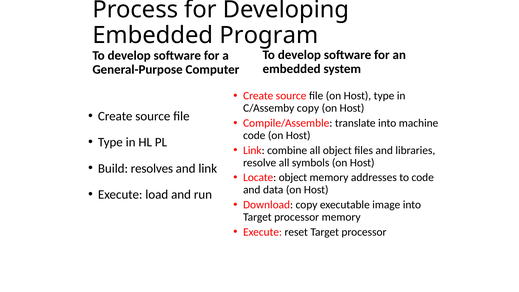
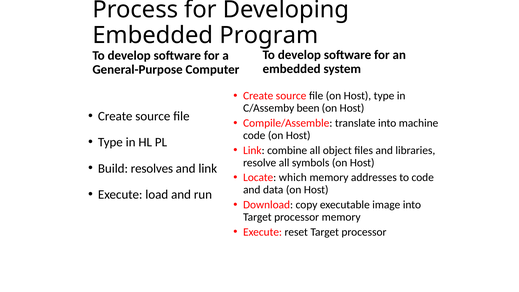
C/Assemby copy: copy -> been (308, 108)
Locate object: object -> which (293, 178)
